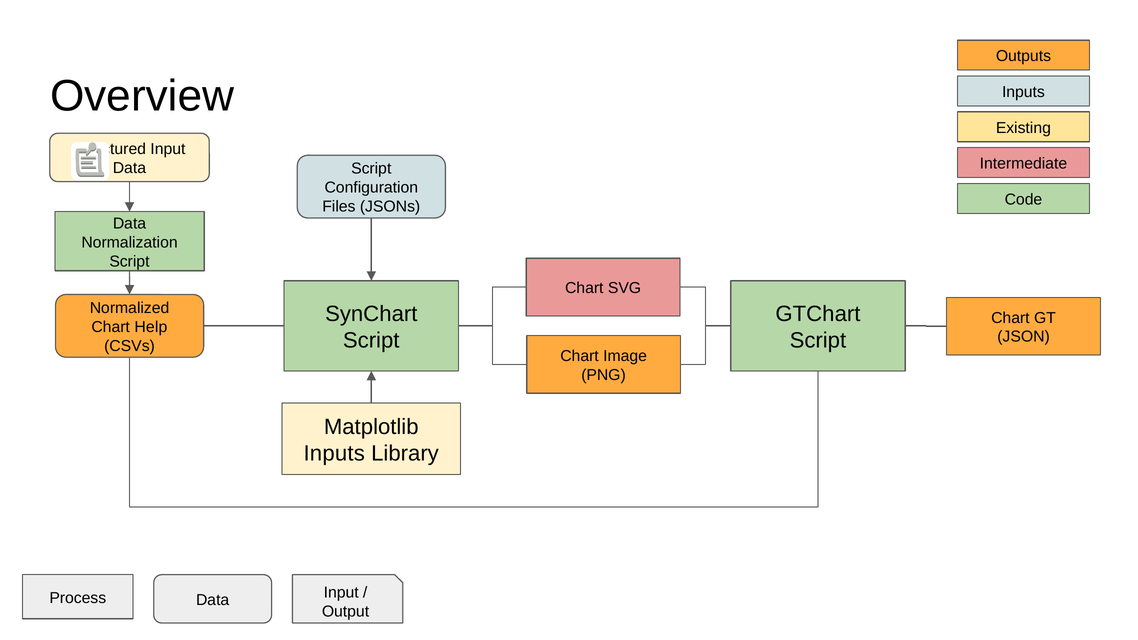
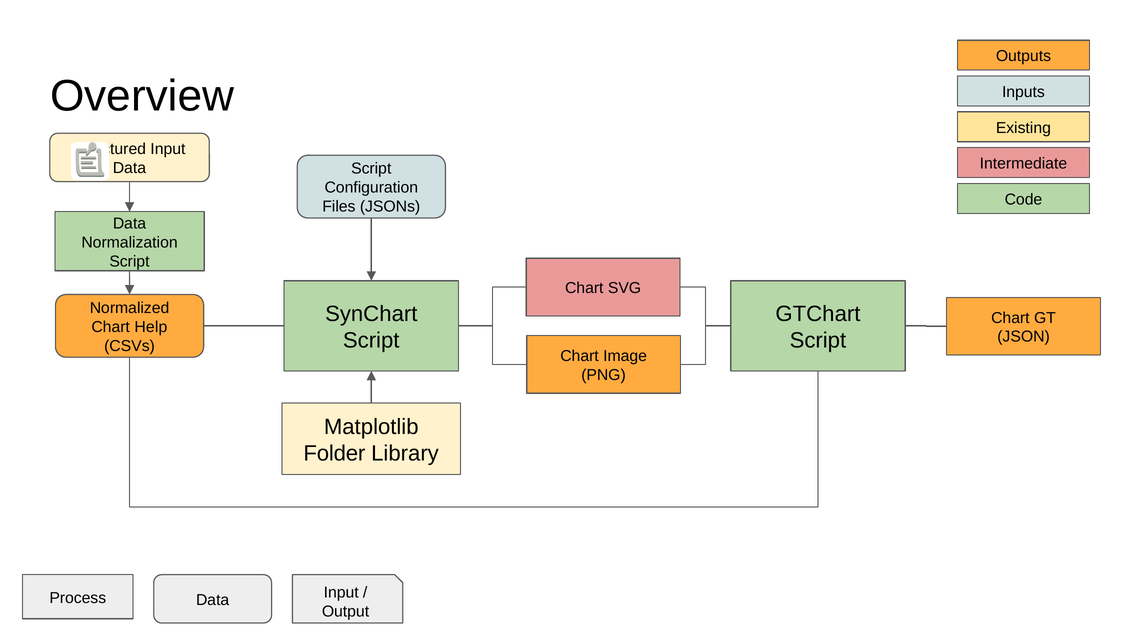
Inputs: Inputs -> Folder (334, 454)
